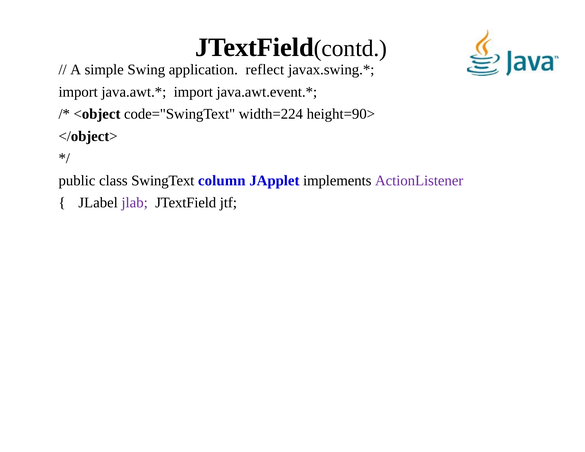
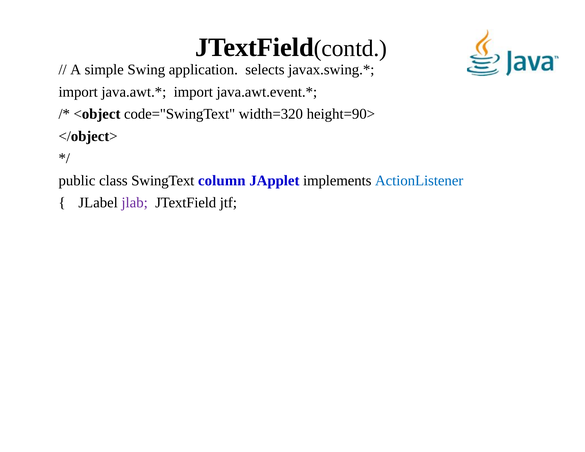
reflect: reflect -> selects (265, 70)
width=224: width=224 -> width=320 (271, 114)
ActionListener colour: purple -> blue (419, 181)
